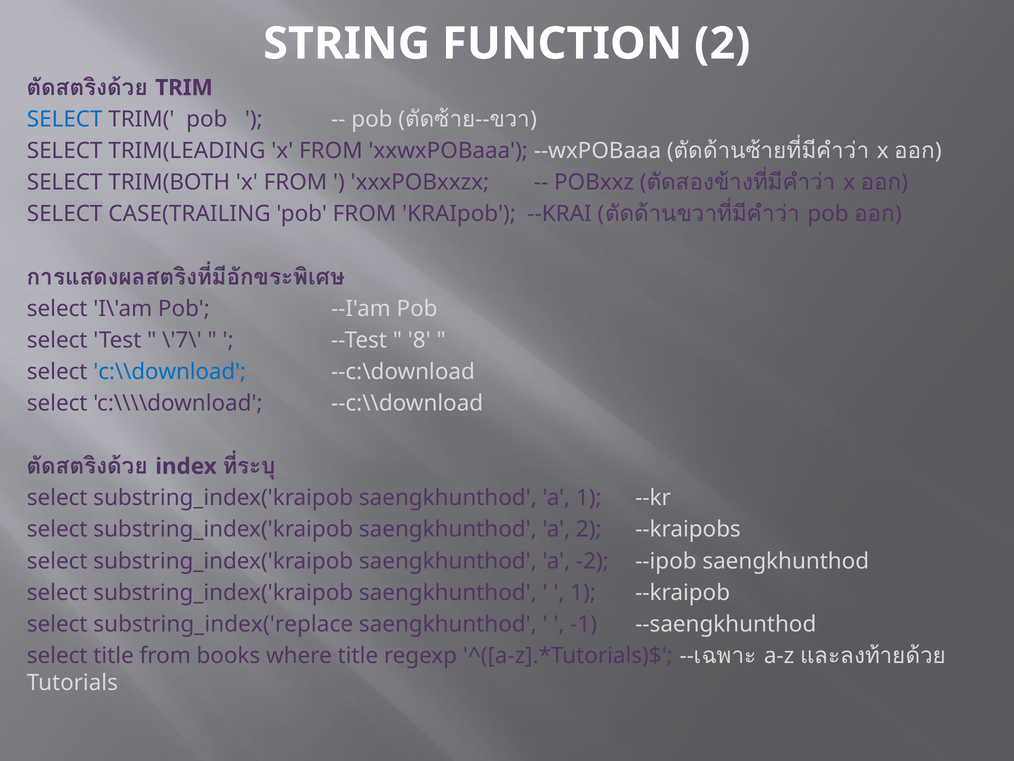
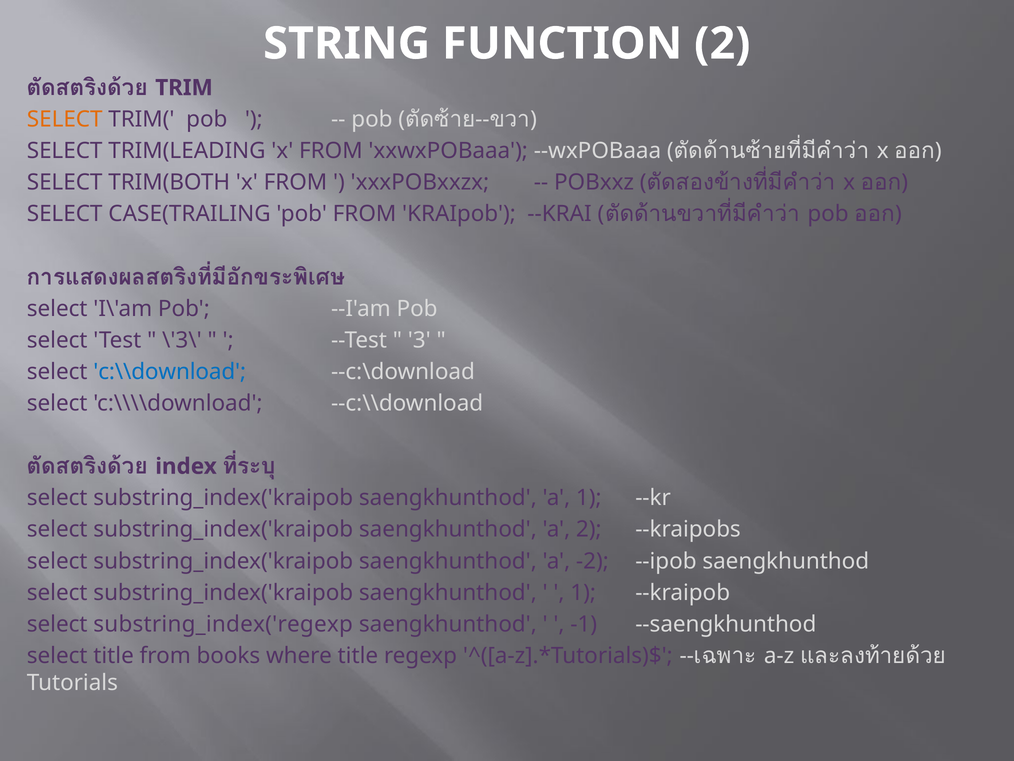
SELECT colour: blue -> orange (65, 119)
\'7\: \'7\ -> \'3\ (182, 340)
8: 8 -> 3 (419, 340)
substring_index('replace: substring_index('replace -> substring_index('regexp (223, 624)
